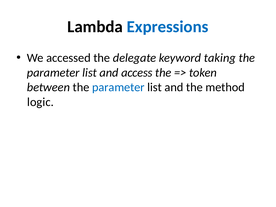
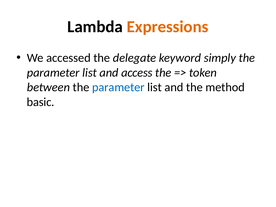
Expressions colour: blue -> orange (168, 27)
taking: taking -> simply (220, 58)
logic: logic -> basic (41, 102)
